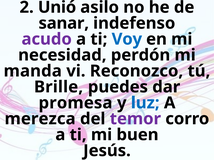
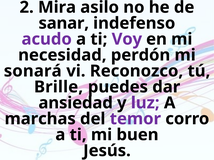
Unió: Unió -> Mira (57, 7)
Voy colour: blue -> purple (127, 39)
manda: manda -> sonará (33, 71)
promesa: promesa -> ansiedad (76, 103)
luz colour: blue -> purple (145, 103)
merezca: merezca -> marchas (40, 119)
